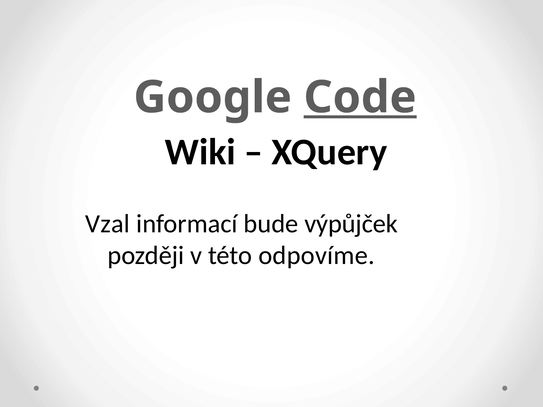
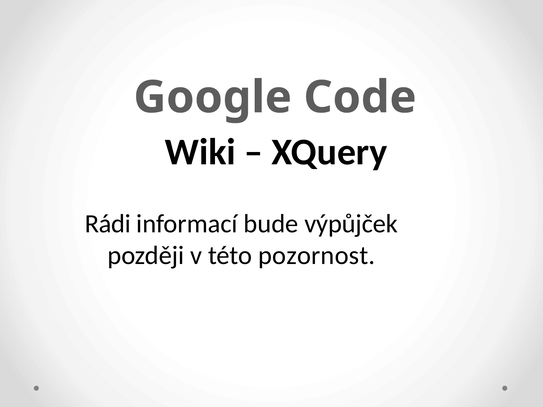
Code underline: present -> none (360, 97)
Vzal: Vzal -> Rádi (108, 224)
odpovíme: odpovíme -> pozornost (317, 256)
